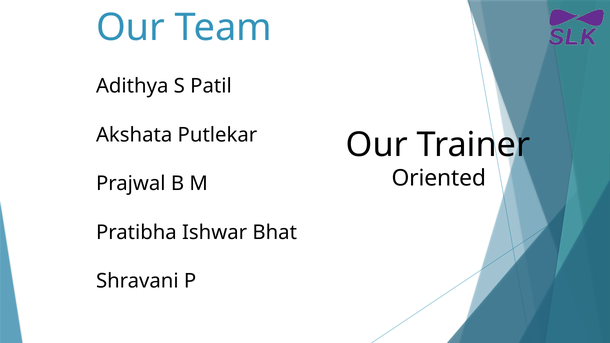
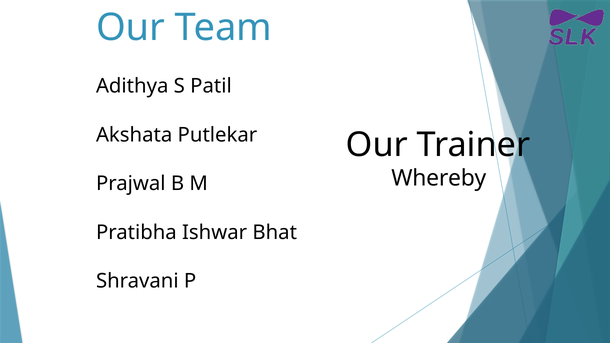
Oriented: Oriented -> Whereby (439, 178)
